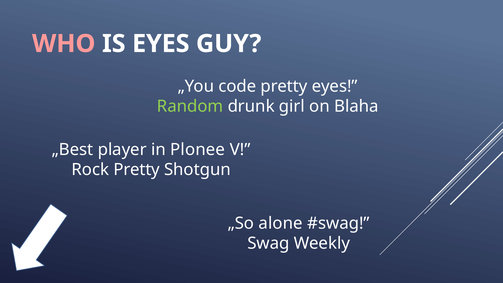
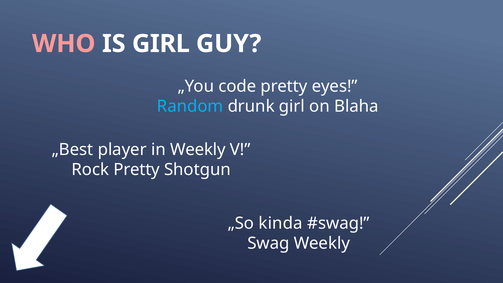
IS EYES: EYES -> GIRL (161, 44)
Random colour: light green -> light blue (190, 106)
in Plonee: Plonee -> Weekly (198, 150)
alone: alone -> kinda (281, 223)
